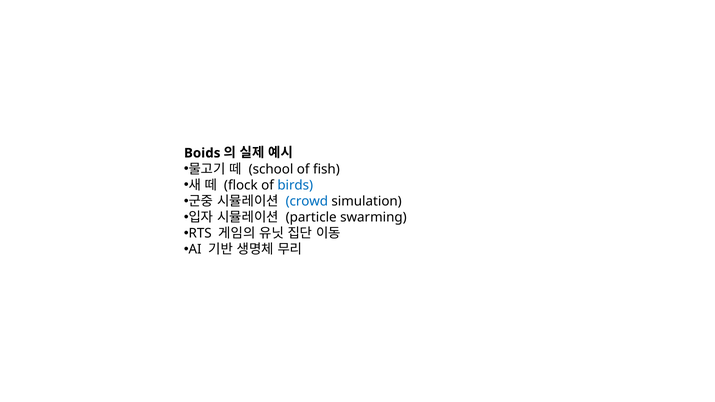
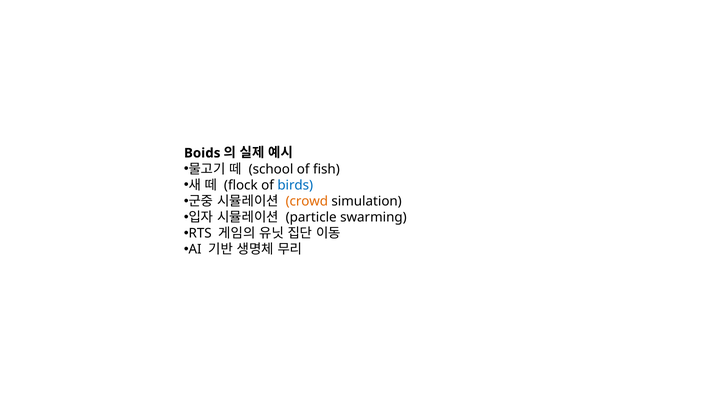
crowd colour: blue -> orange (307, 201)
